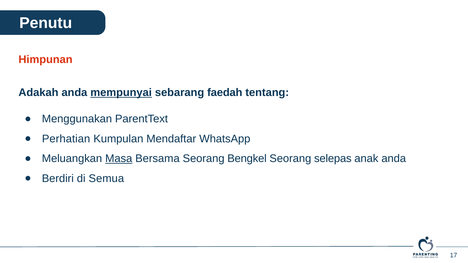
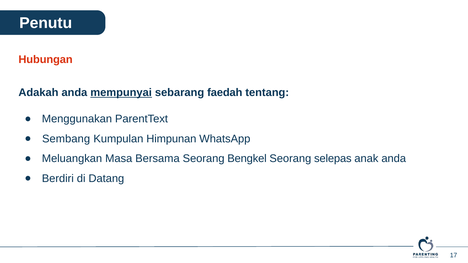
Himpunan: Himpunan -> Hubungan (46, 59)
Perhatian: Perhatian -> Sembang (66, 139)
Mendaftar: Mendaftar -> Himpunan (171, 139)
Masa underline: present -> none (119, 159)
Semua: Semua -> Datang (106, 179)
